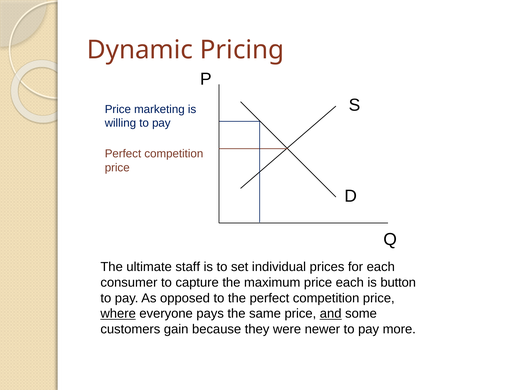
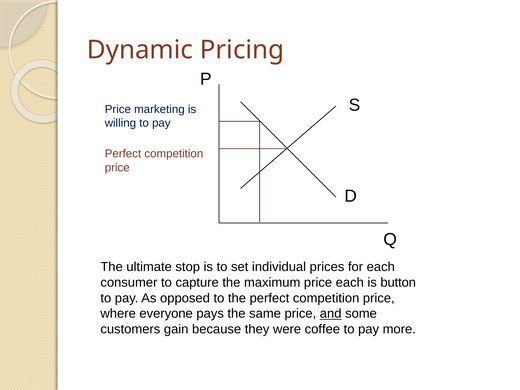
staff: staff -> stop (188, 267)
where underline: present -> none (118, 314)
newer: newer -> coffee (322, 329)
